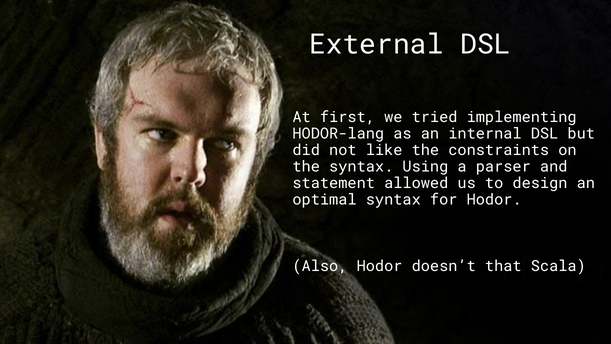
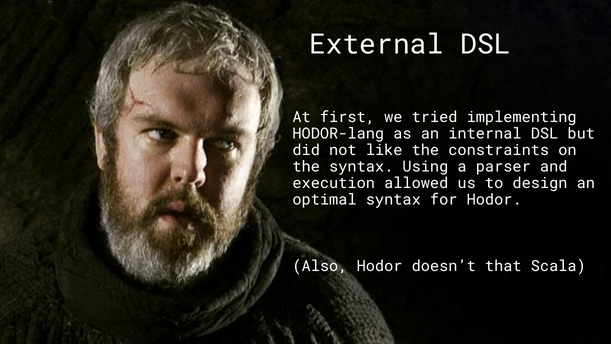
statement: statement -> execution (334, 183)
